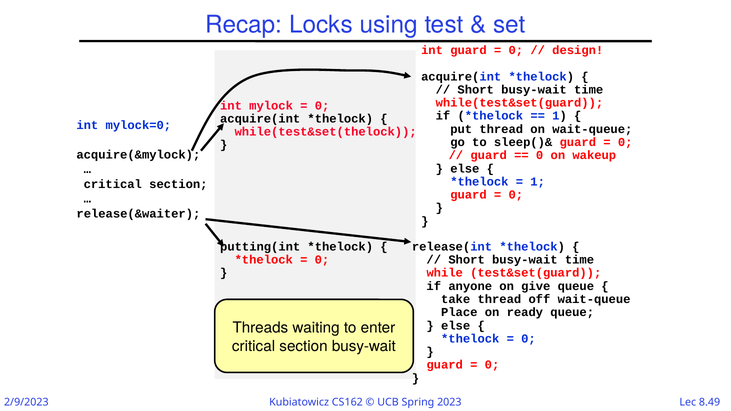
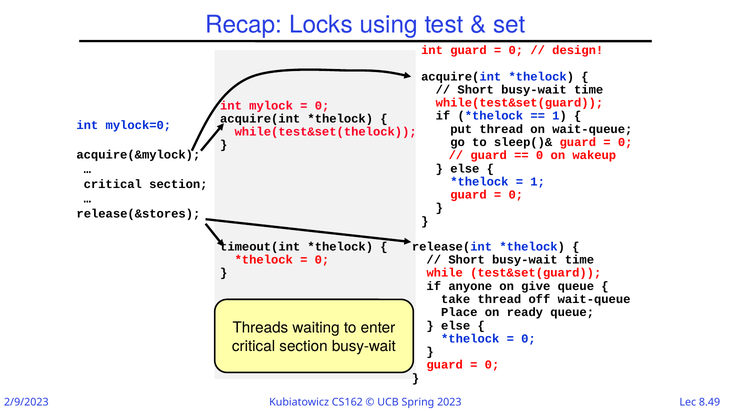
release(&waiter: release(&waiter -> release(&stores (138, 214)
putting(int: putting(int -> timeout(int (260, 247)
